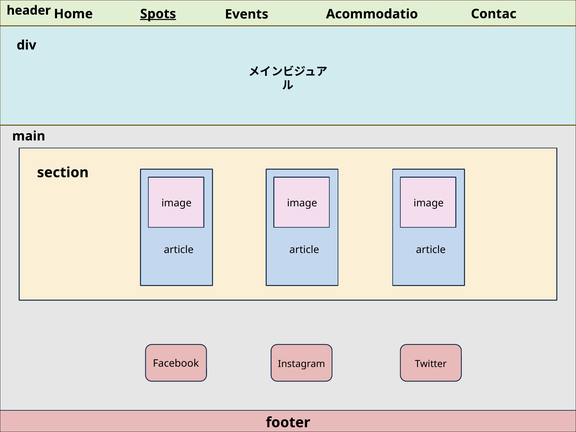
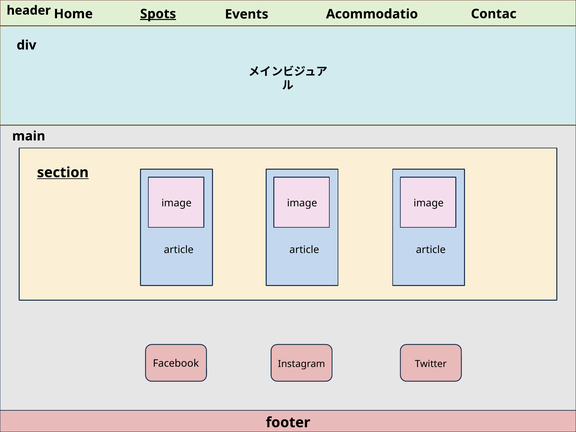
section underline: none -> present (63, 172)
